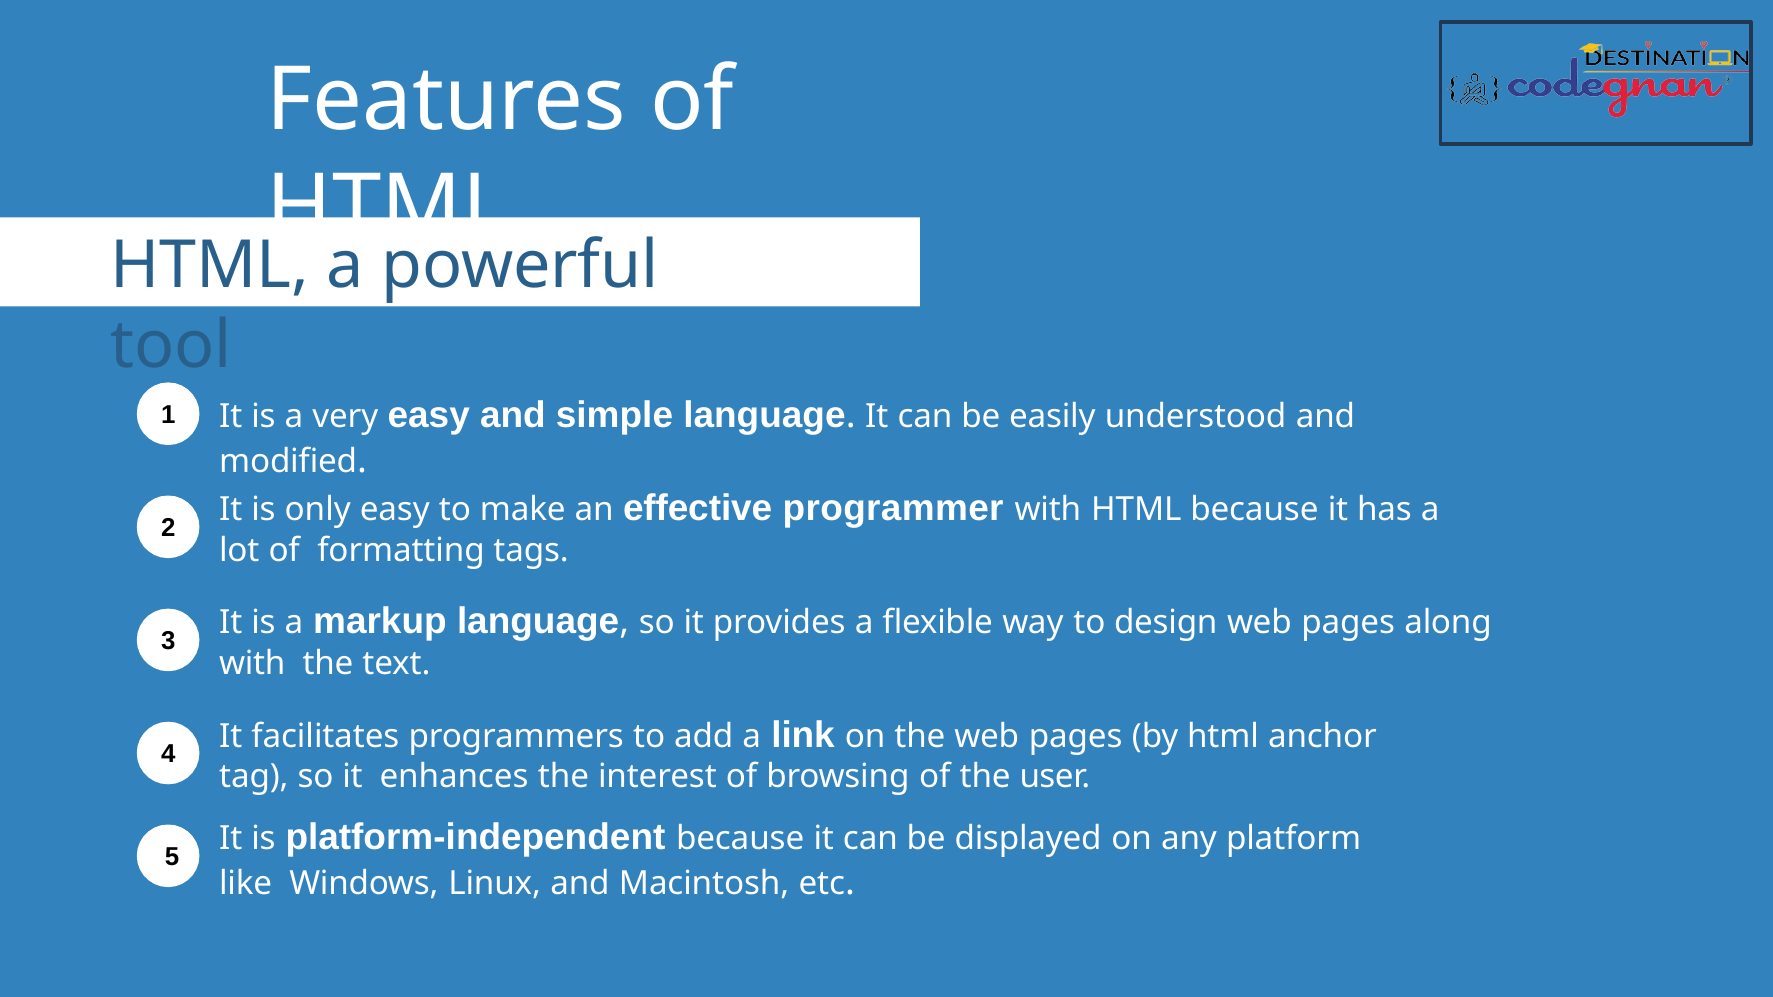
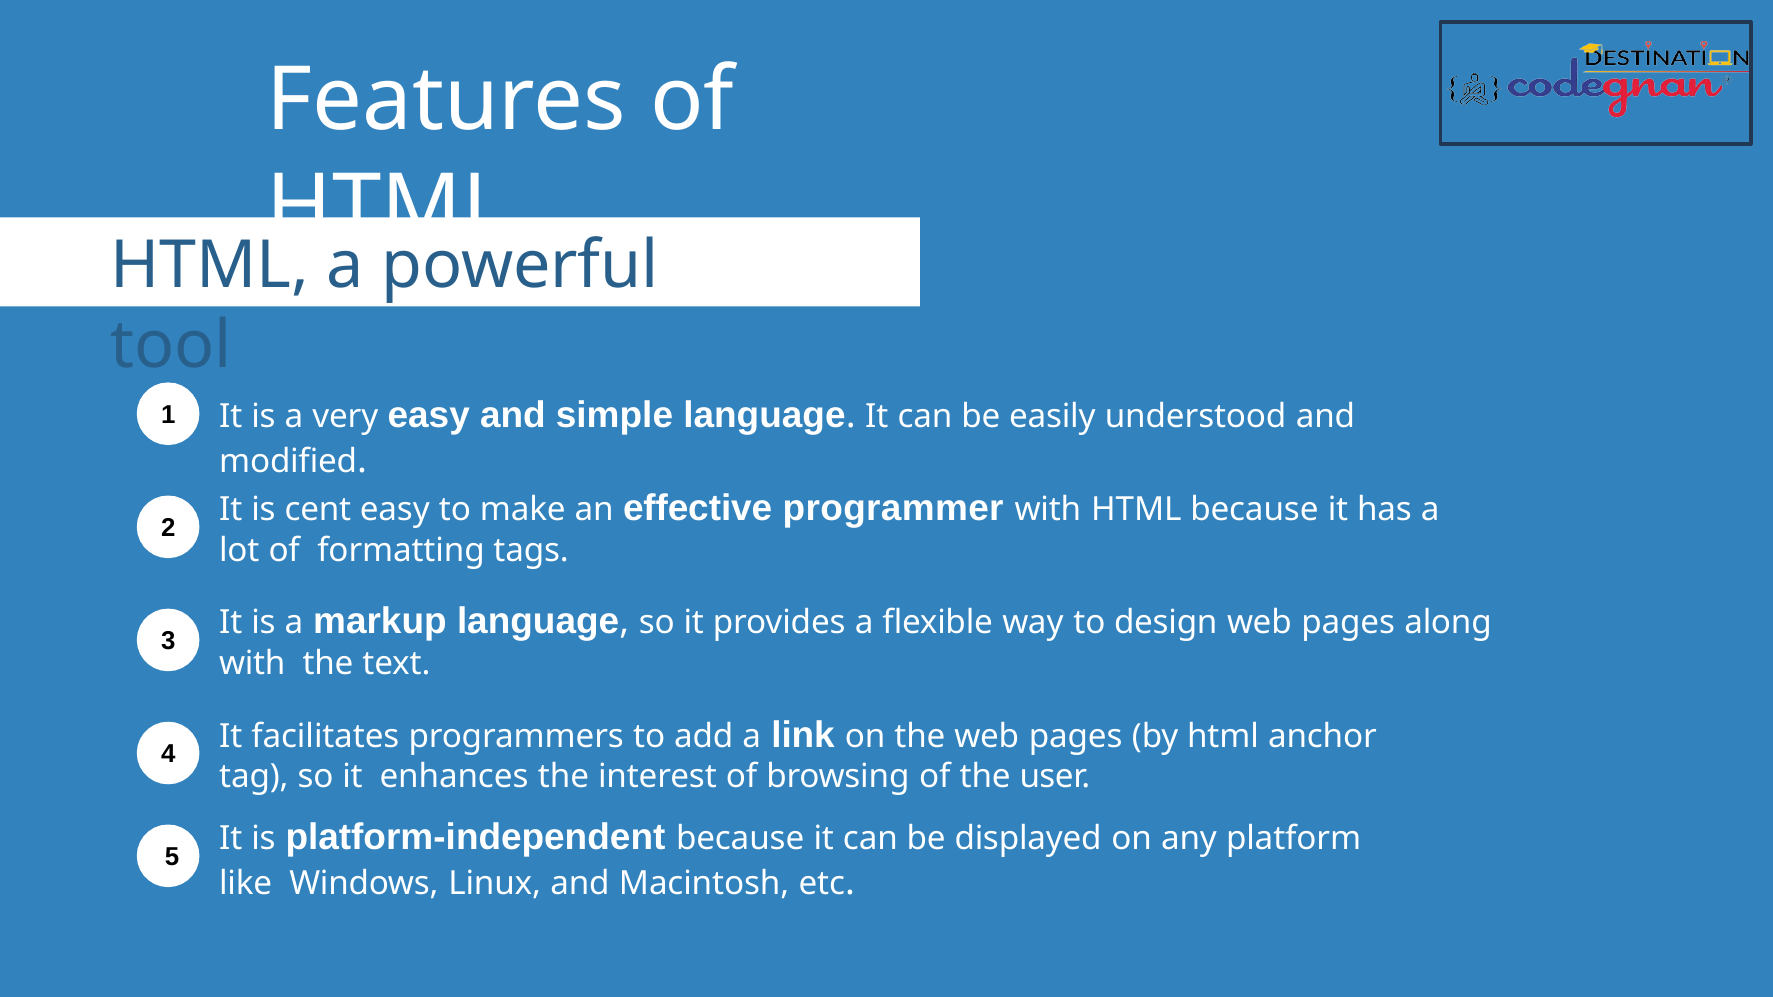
only: only -> cent (318, 510)
